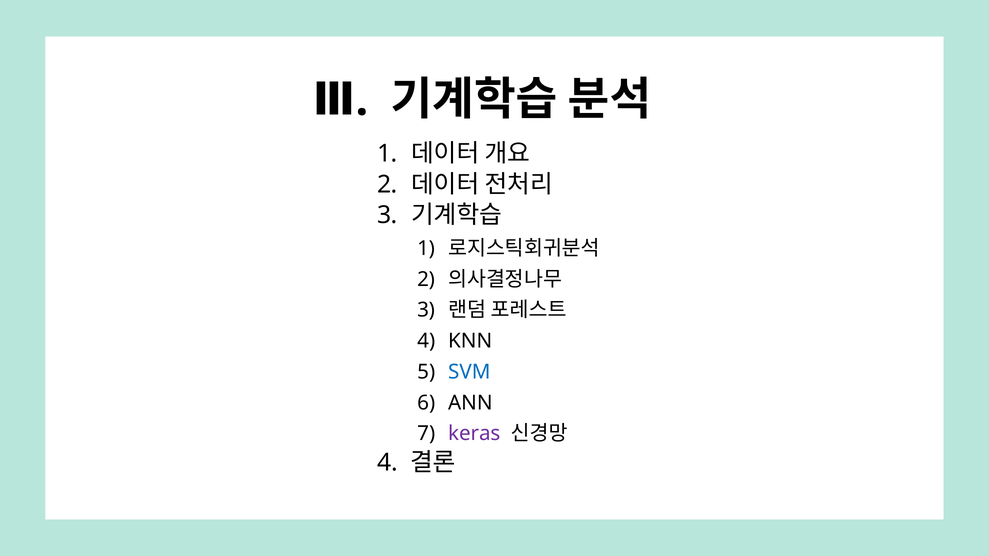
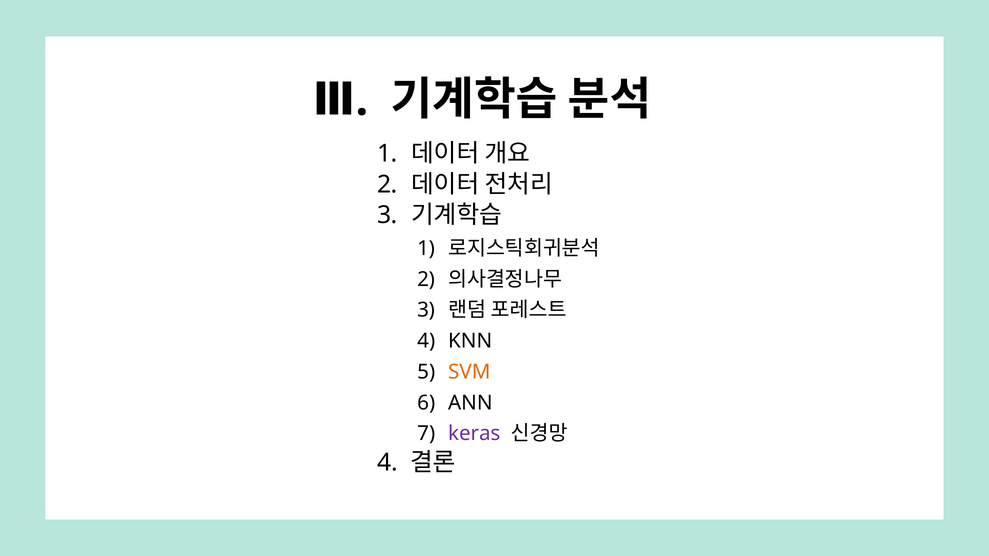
SVM colour: blue -> orange (469, 372)
